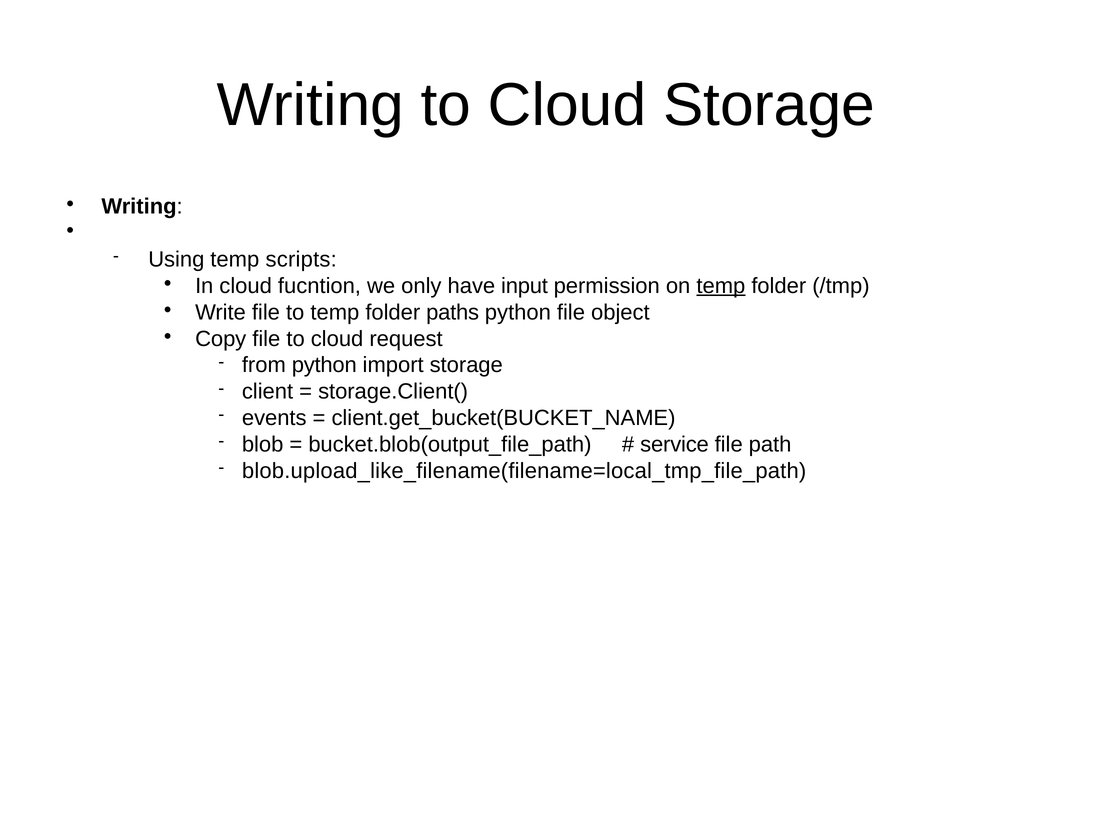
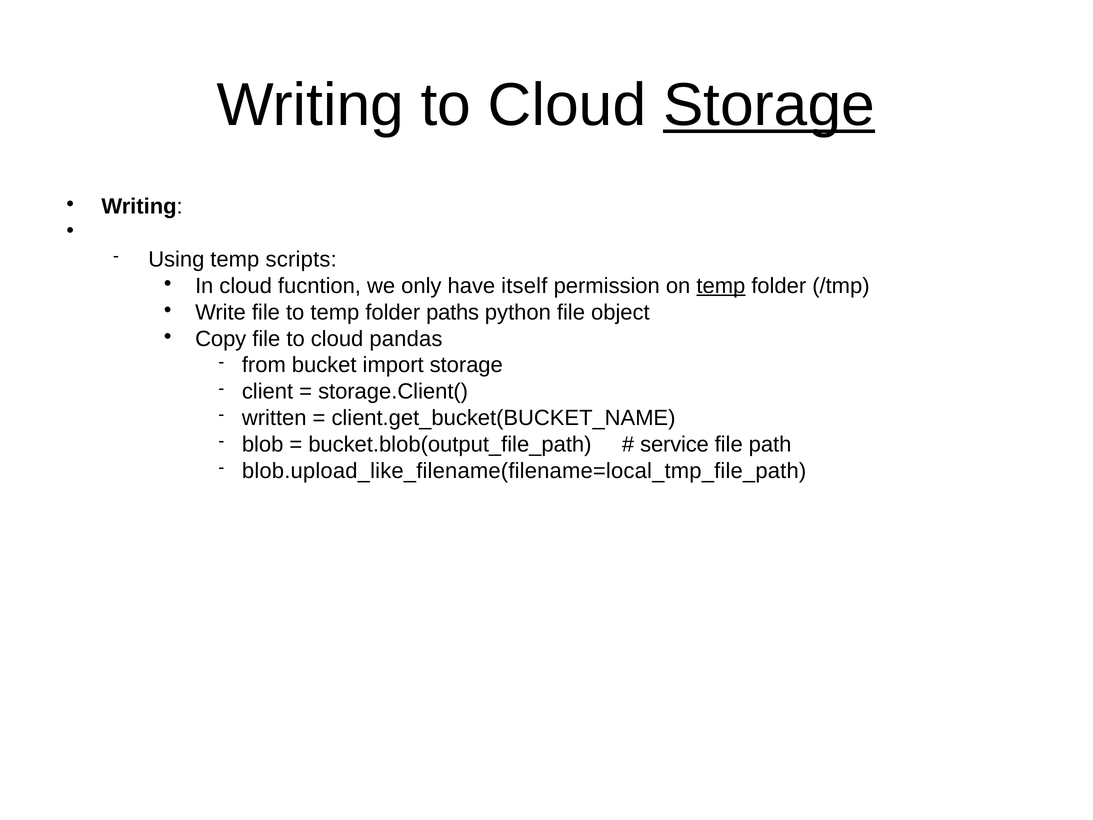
Storage underline: none -> present (769, 105)
input: input -> itself (524, 286)
request: request -> pandas (406, 339)
from python: python -> bucket (324, 365)
events: events -> written (274, 418)
